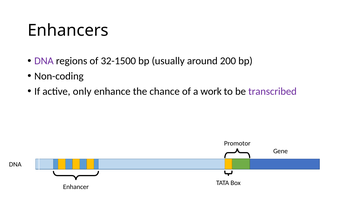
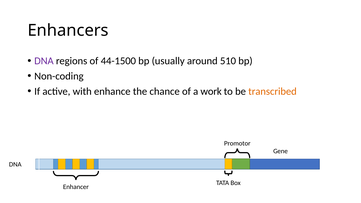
32-1500: 32-1500 -> 44-1500 (118, 61)
200: 200 -> 510 (228, 61)
only: only -> with (82, 91)
transcribed colour: purple -> orange (272, 91)
